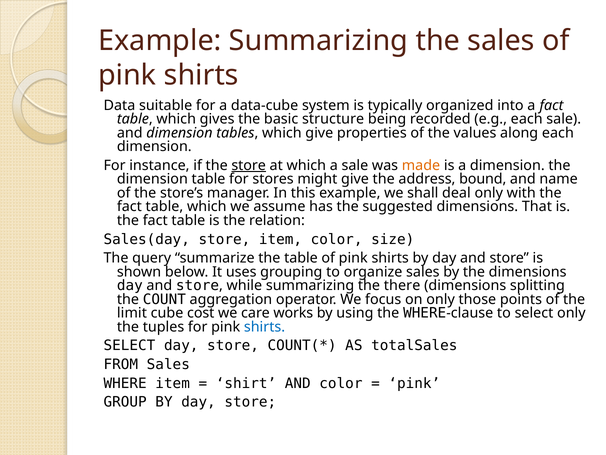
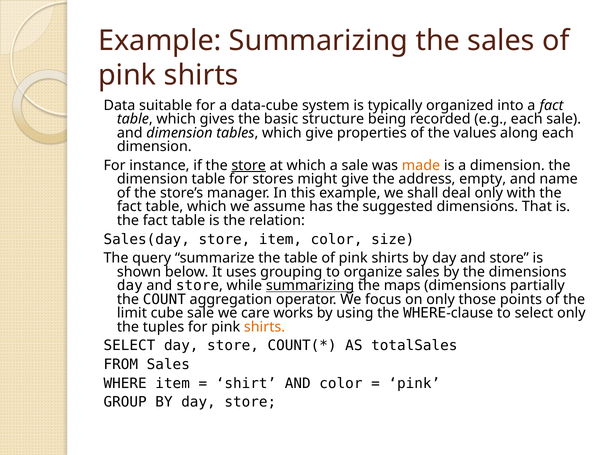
bound: bound -> empty (483, 179)
summarizing underline: none -> present (310, 285)
there: there -> maps (402, 285)
splitting: splitting -> partially (537, 285)
cube cost: cost -> sale (201, 313)
shirts colour: blue -> orange (265, 327)
